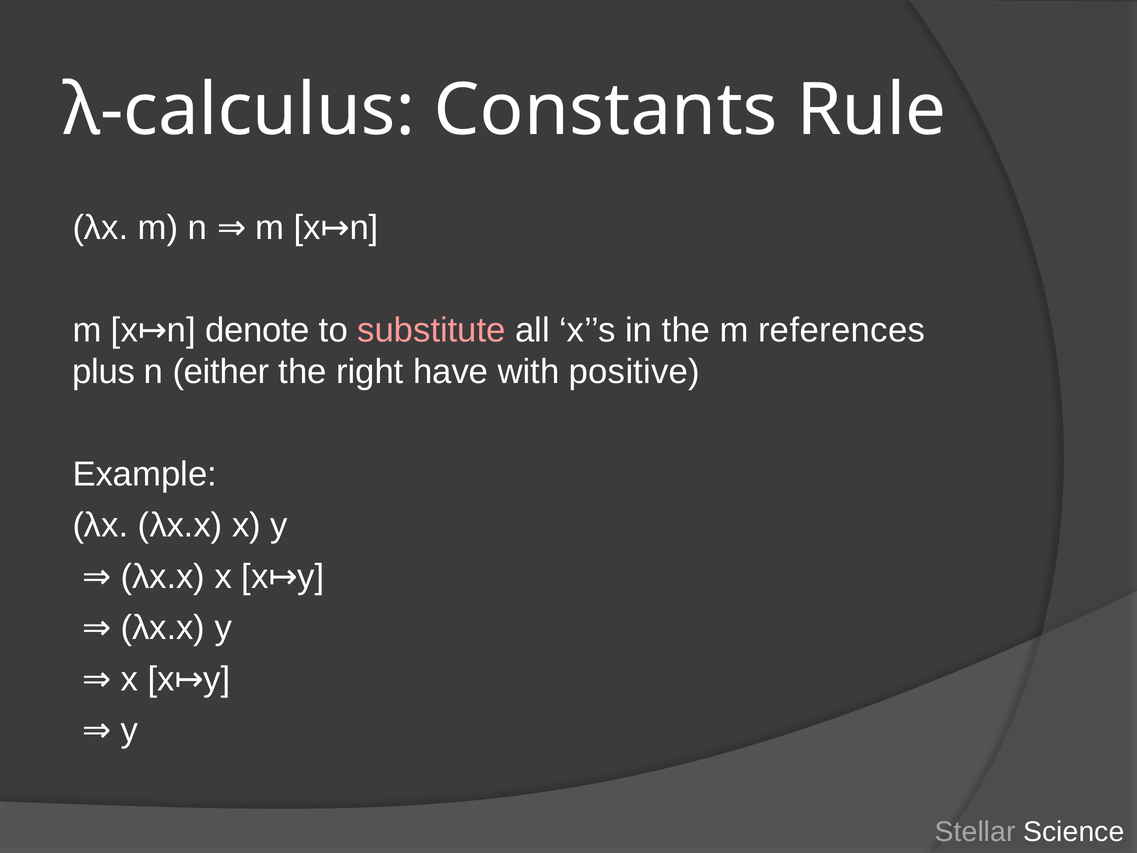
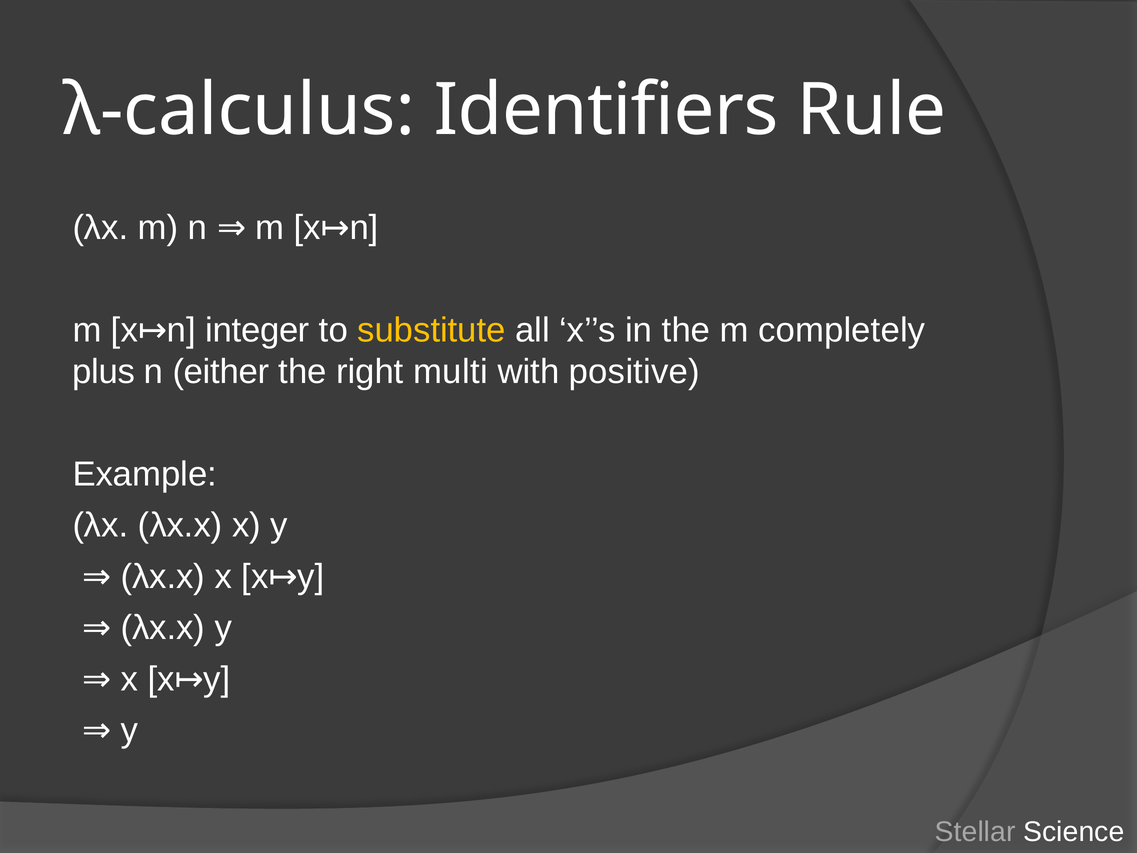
Constants: Constants -> Identifiers (606, 110)
denote: denote -> integer (257, 330)
substitute colour: pink -> yellow (431, 330)
references: references -> completely (842, 330)
have: have -> multi (450, 372)
